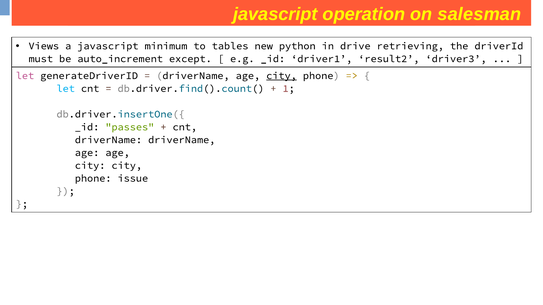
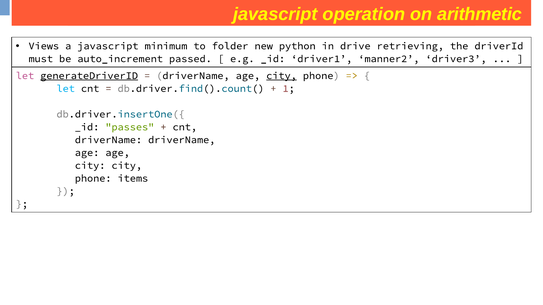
salesman: salesman -> arithmetic (480, 14)
tables: tables -> folder (230, 46)
except: except -> passed (190, 59)
result2: result2 -> manner2 (389, 59)
generateDriverID underline: none -> present (89, 76)
issue: issue -> items (133, 179)
